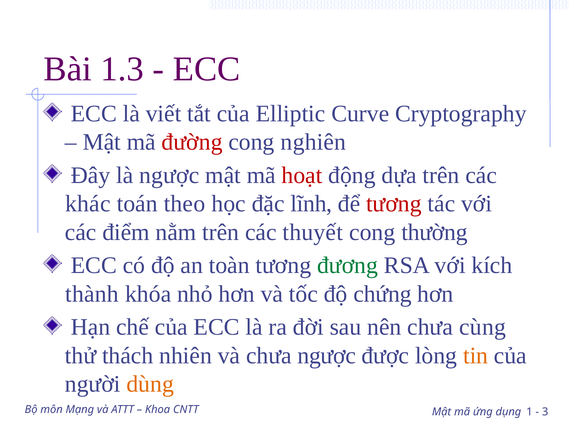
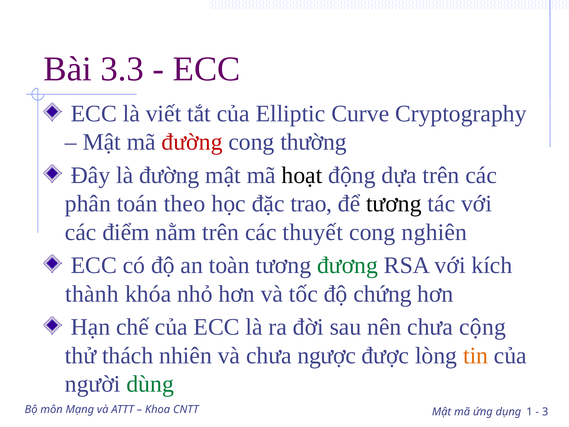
1.3: 1.3 -> 3.3 (122, 69)
nghiên: nghiên -> thường (314, 142)
là ngược: ngược -> đường (169, 175)
hoạt colour: red -> black (302, 175)
khác: khác -> phân (88, 204)
lĩnh: lĩnh -> trao (311, 204)
tương colour: red -> black (394, 204)
thường: thường -> nghiên (434, 232)
cùng: cùng -> cộng (483, 327)
dùng colour: orange -> green (150, 384)
